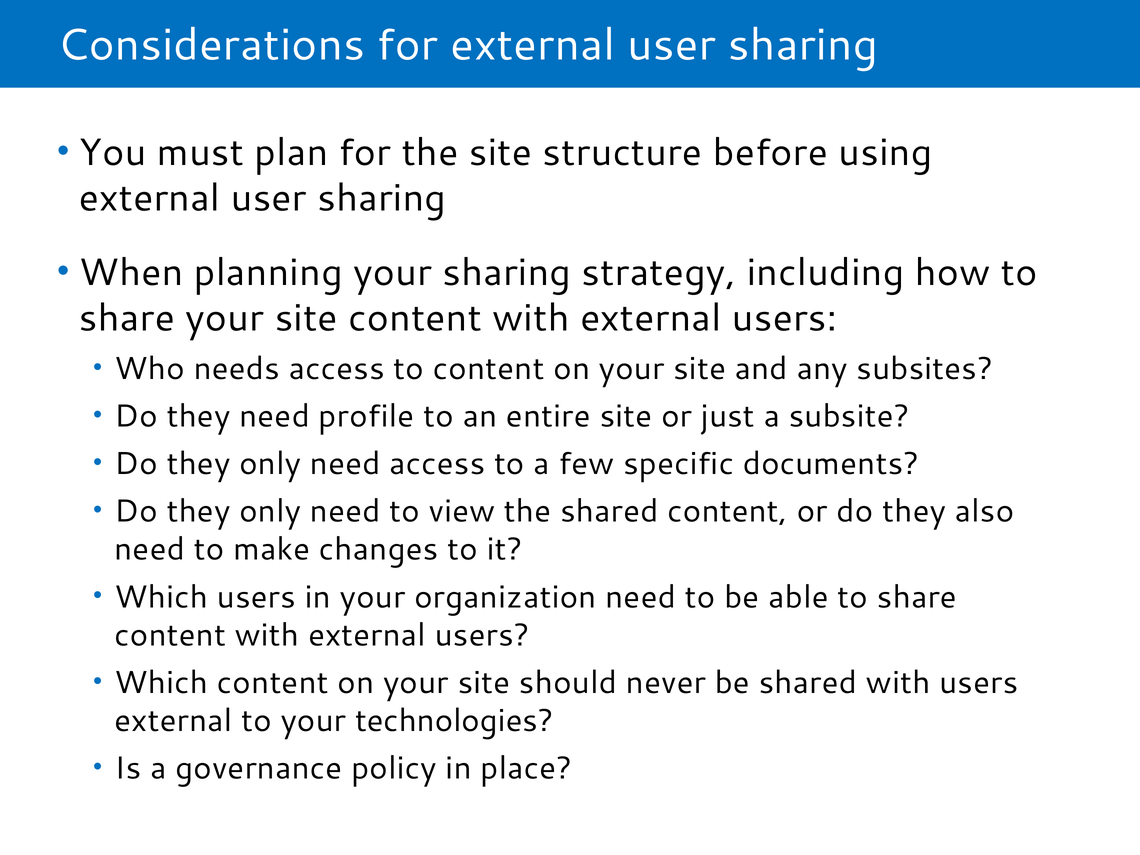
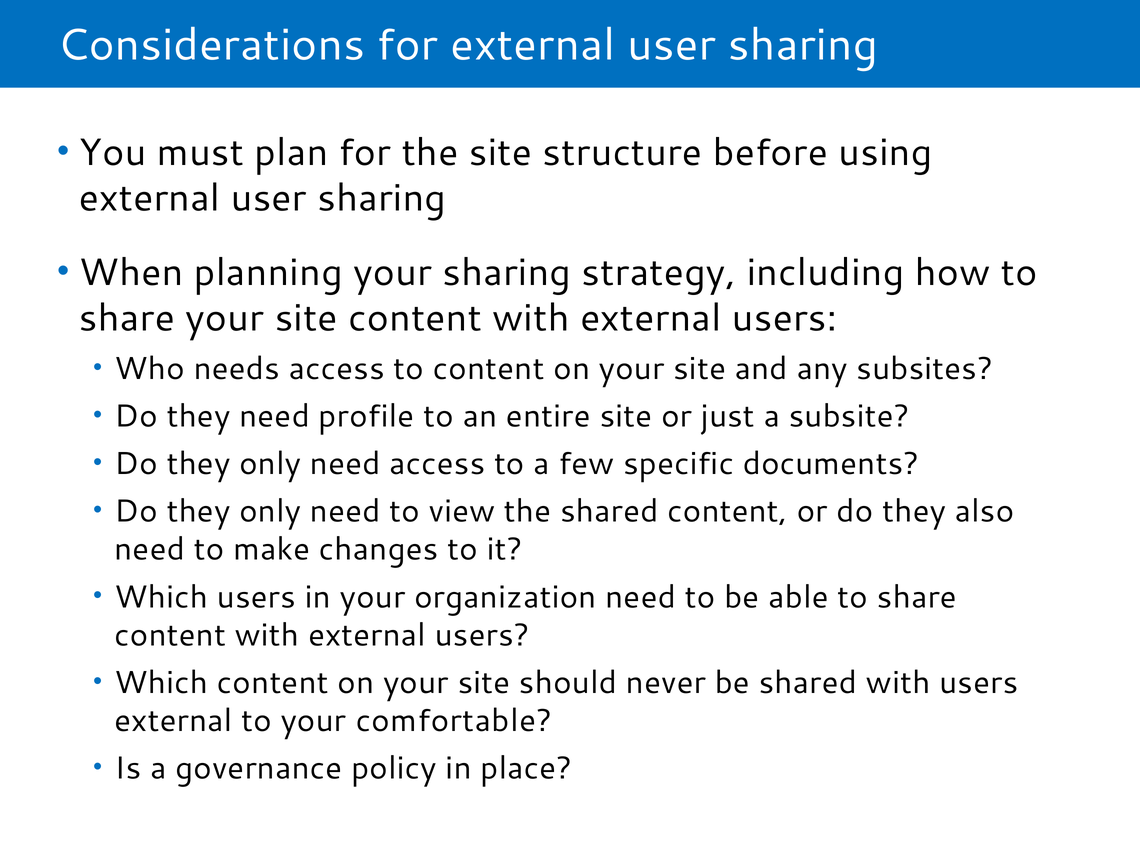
technologies: technologies -> comfortable (454, 721)
